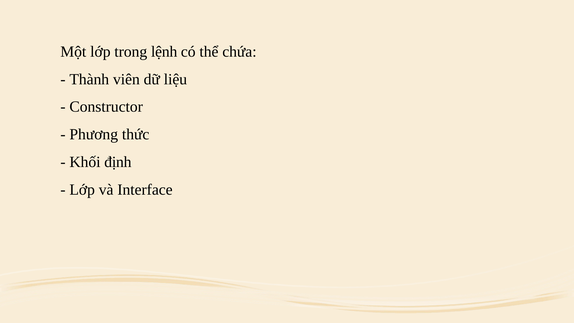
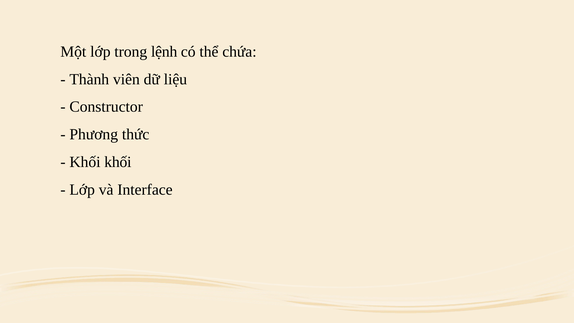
Khối định: định -> khối (118, 162)
